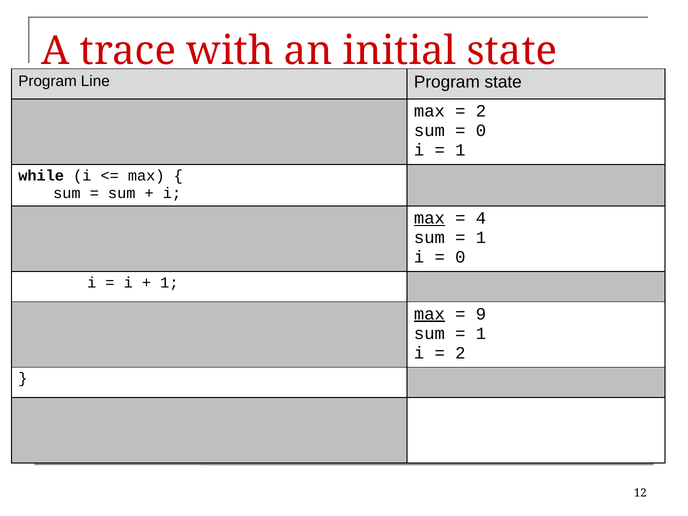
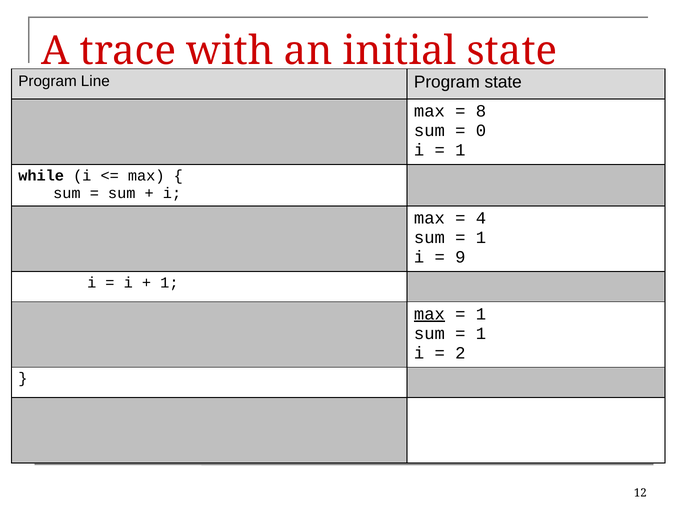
2: 2 -> 8 (481, 111)
max underline: present -> none (429, 218)
0: 0 -> 9 (460, 257)
9: 9 -> 1 (481, 314)
